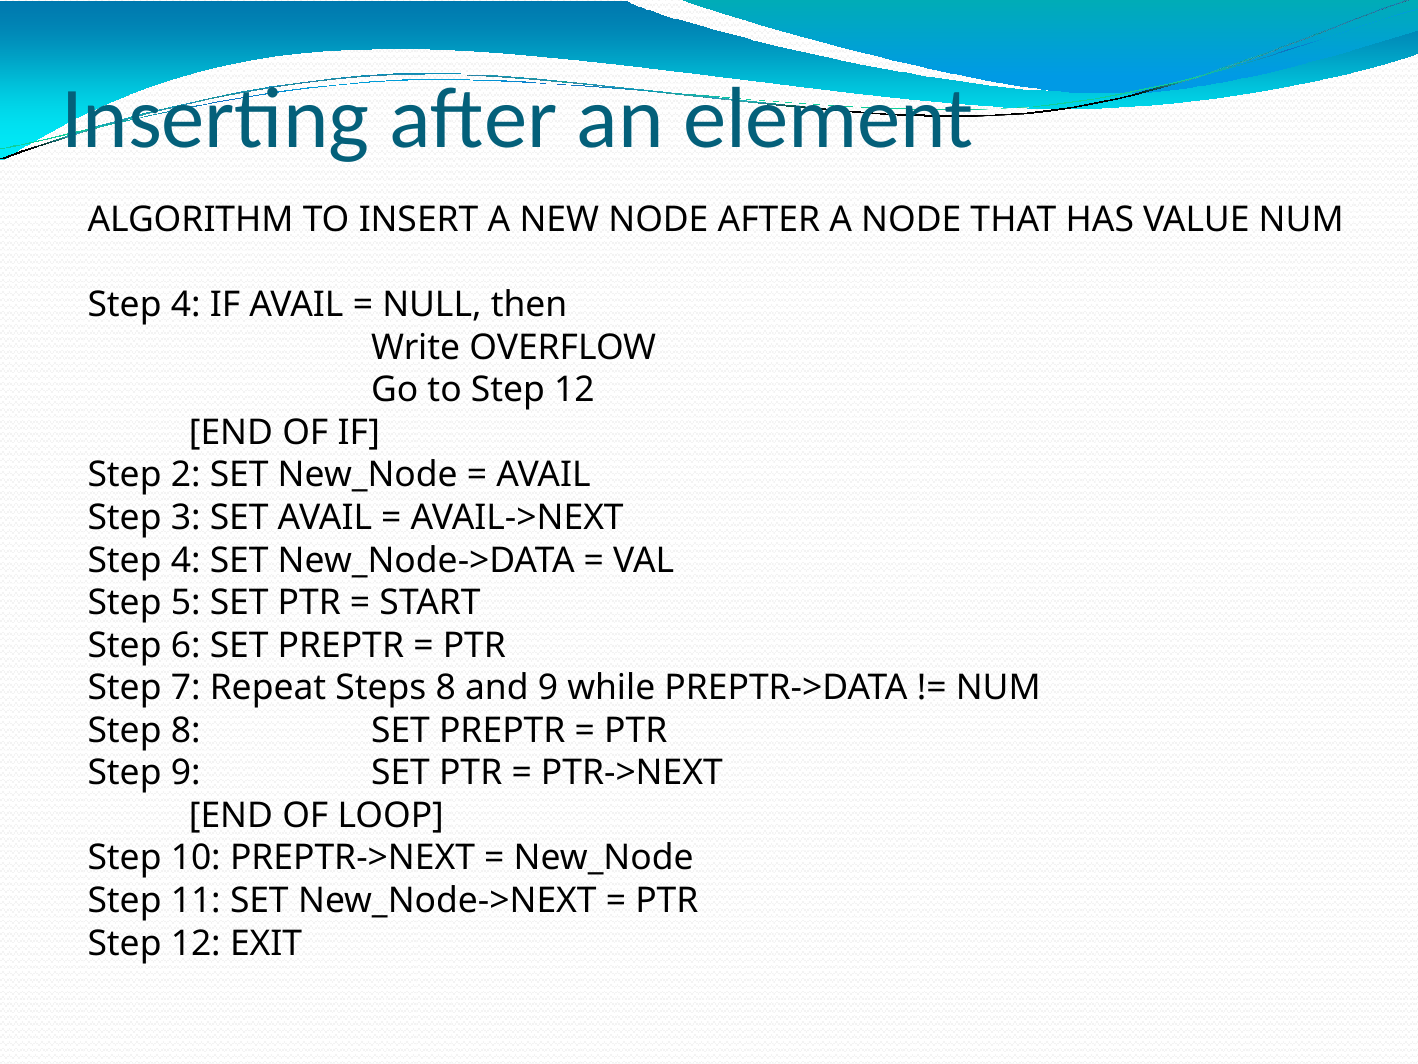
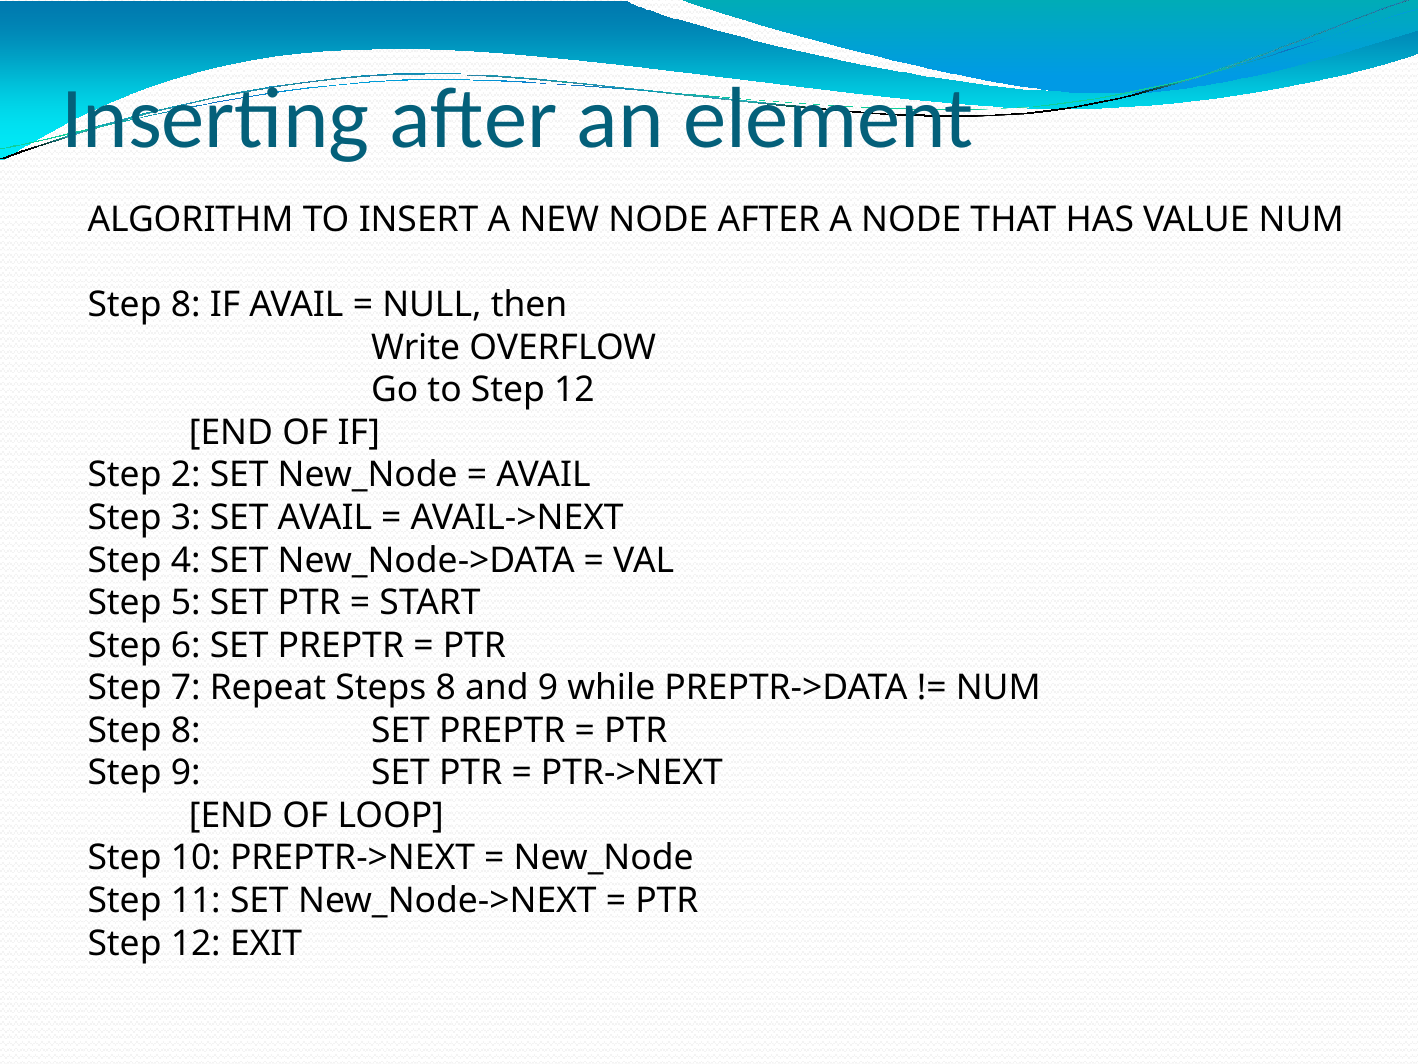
4: 4 -> 8 (186, 305)
